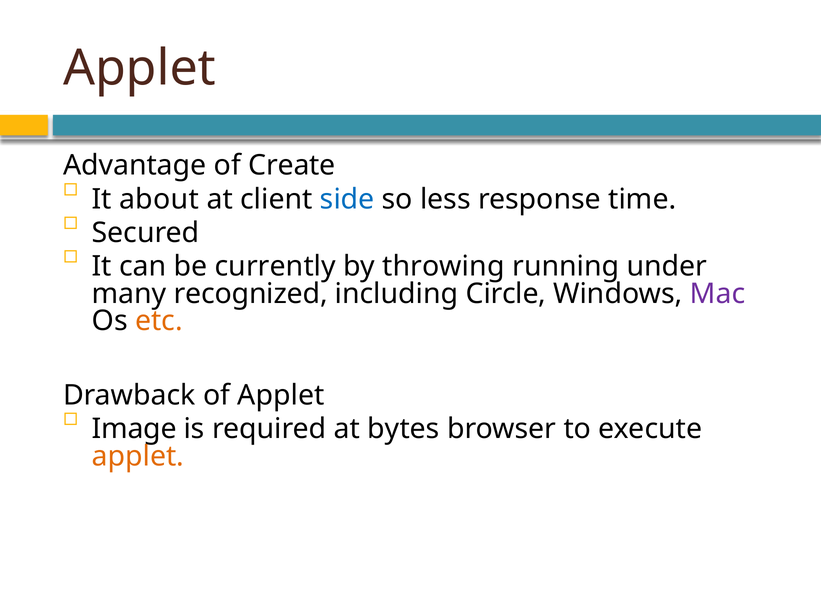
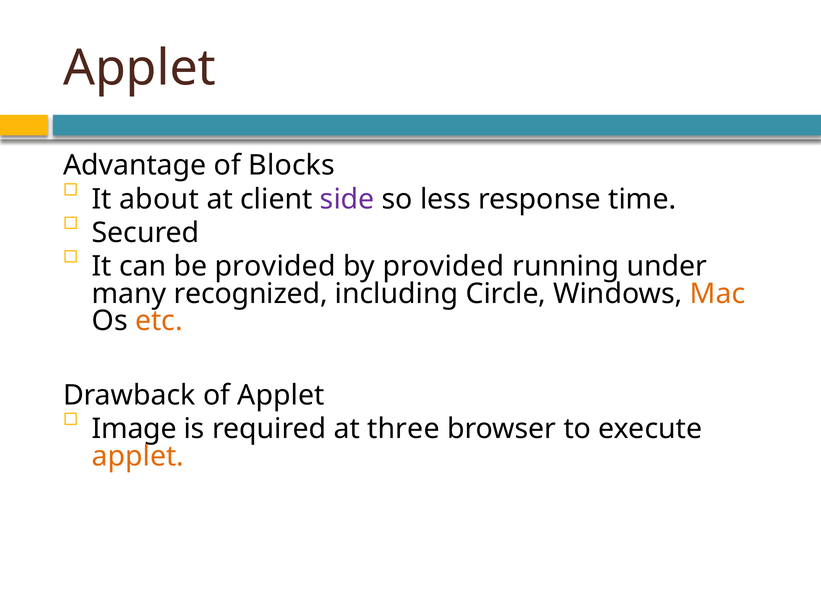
Create: Create -> Blocks (292, 166)
side colour: blue -> purple (347, 199)
be currently: currently -> provided (275, 267)
by throwing: throwing -> provided (443, 267)
Mac colour: purple -> orange (717, 294)
bytes: bytes -> three (404, 429)
